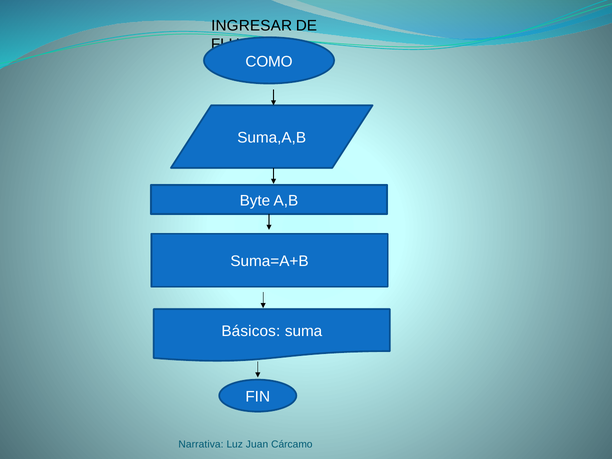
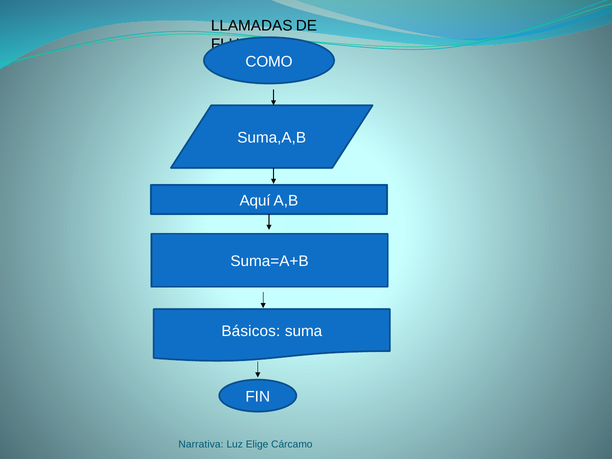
INGRESAR: INGRESAR -> LLAMADAS (252, 26)
Byte: Byte -> Aquí (255, 200)
Juan: Juan -> Elige (257, 444)
